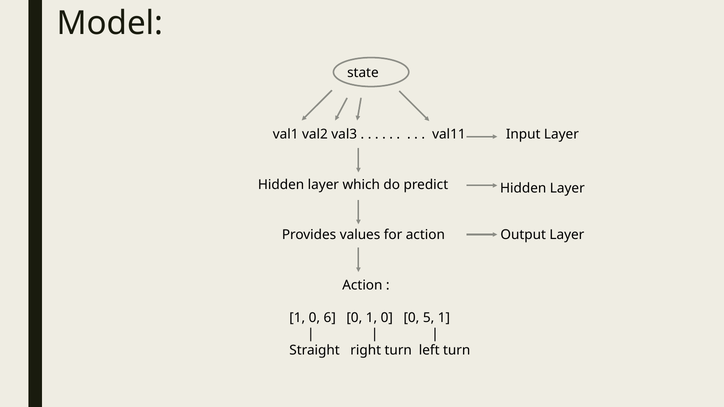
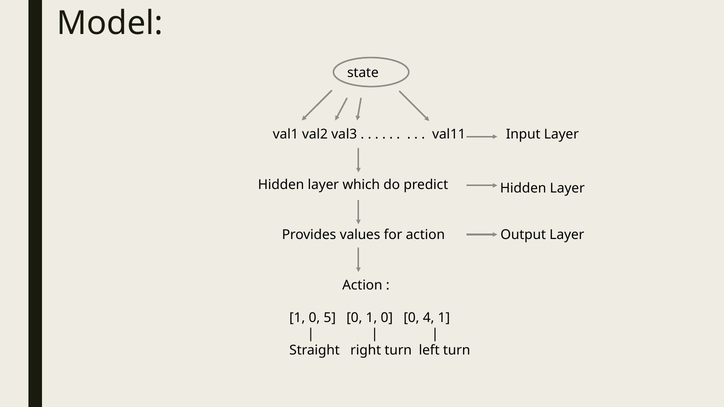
6: 6 -> 5 (330, 318)
5: 5 -> 4 (429, 318)
